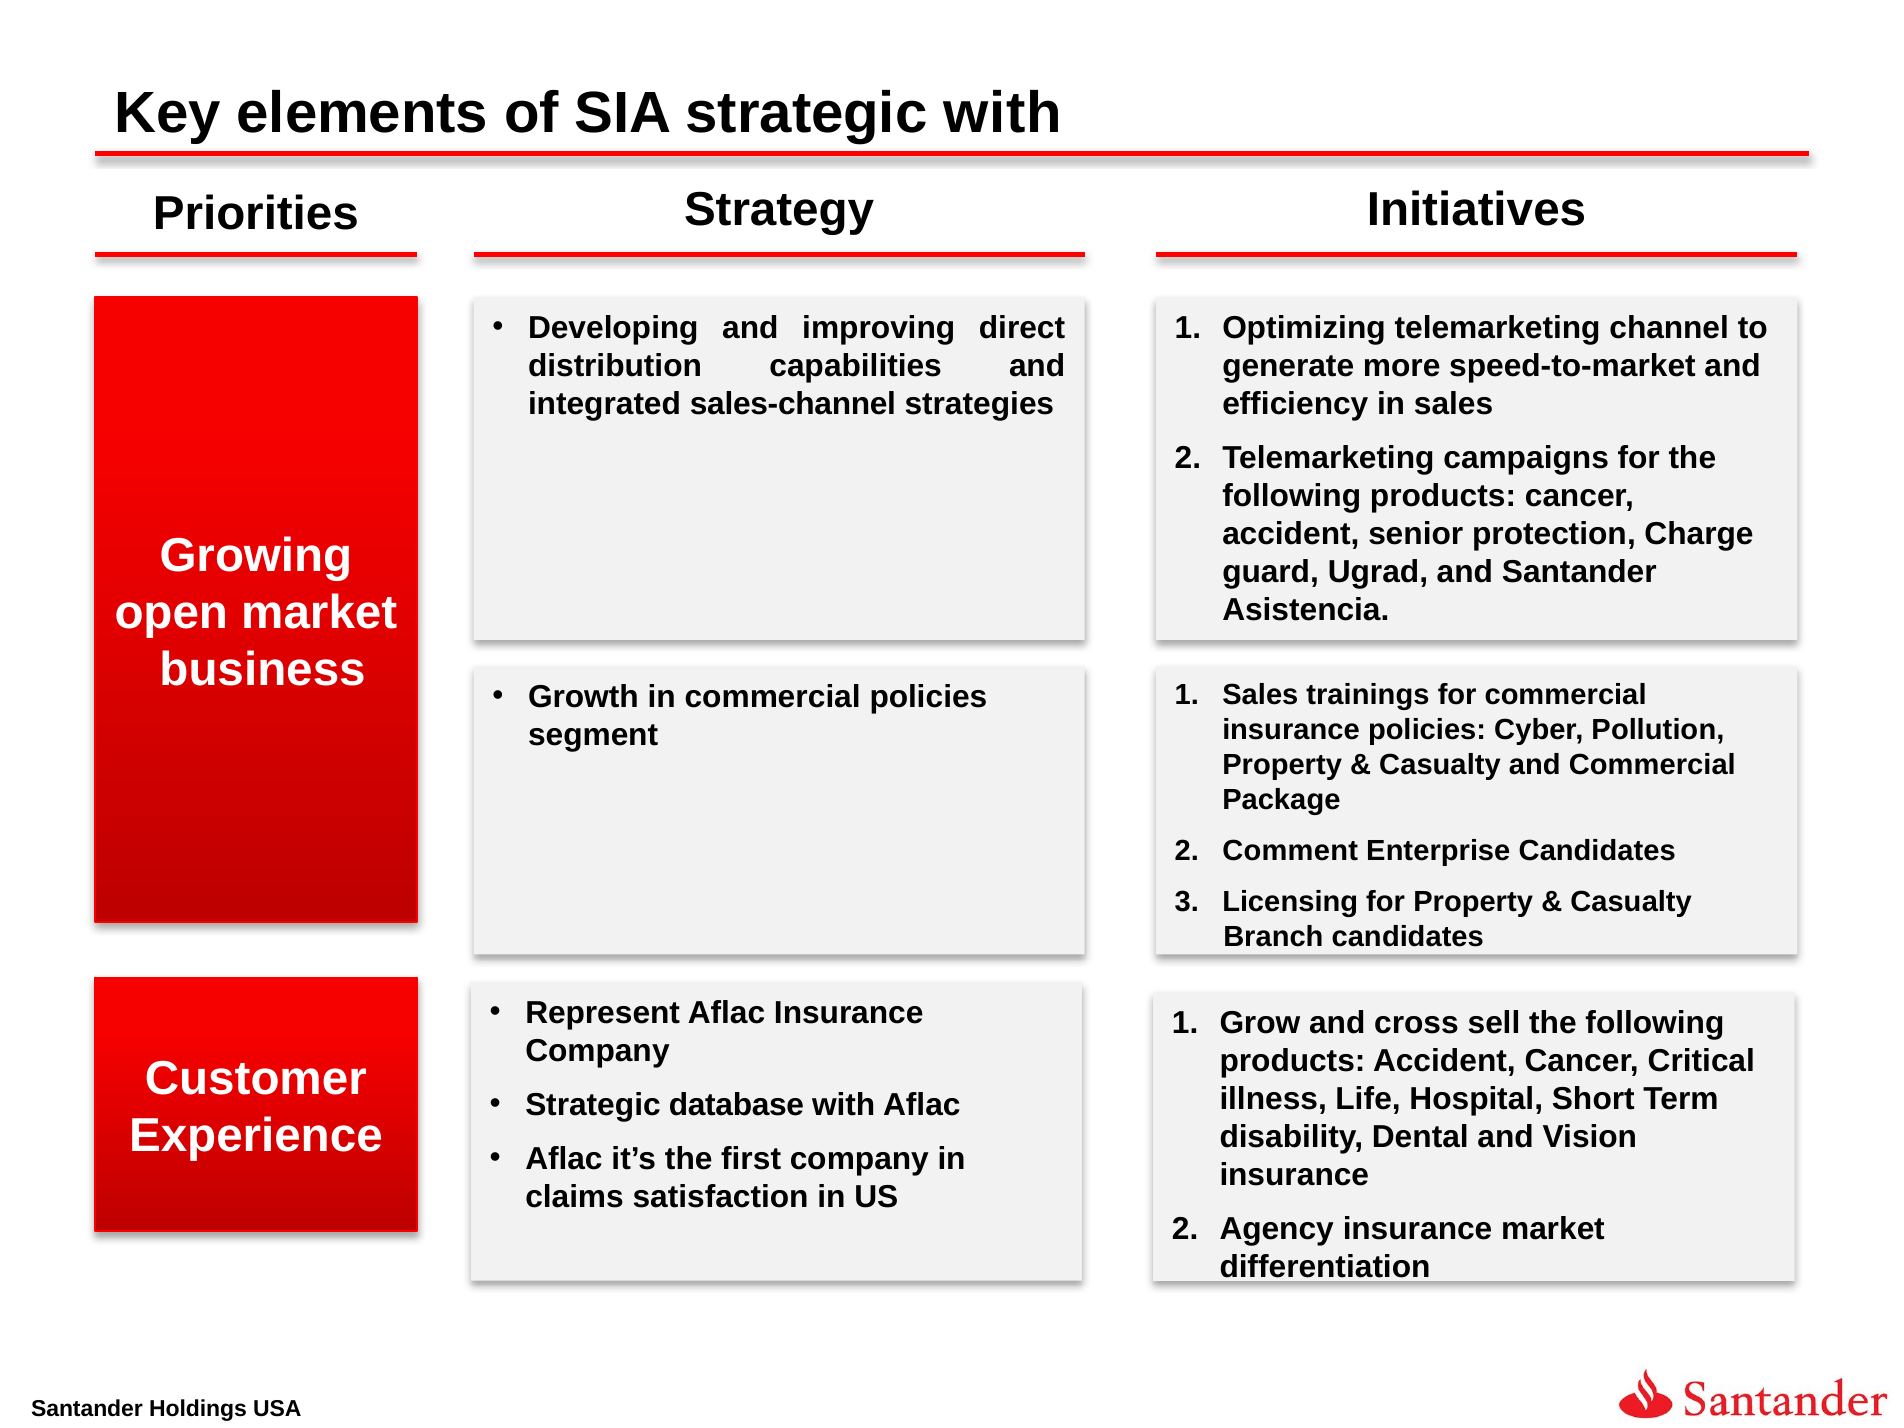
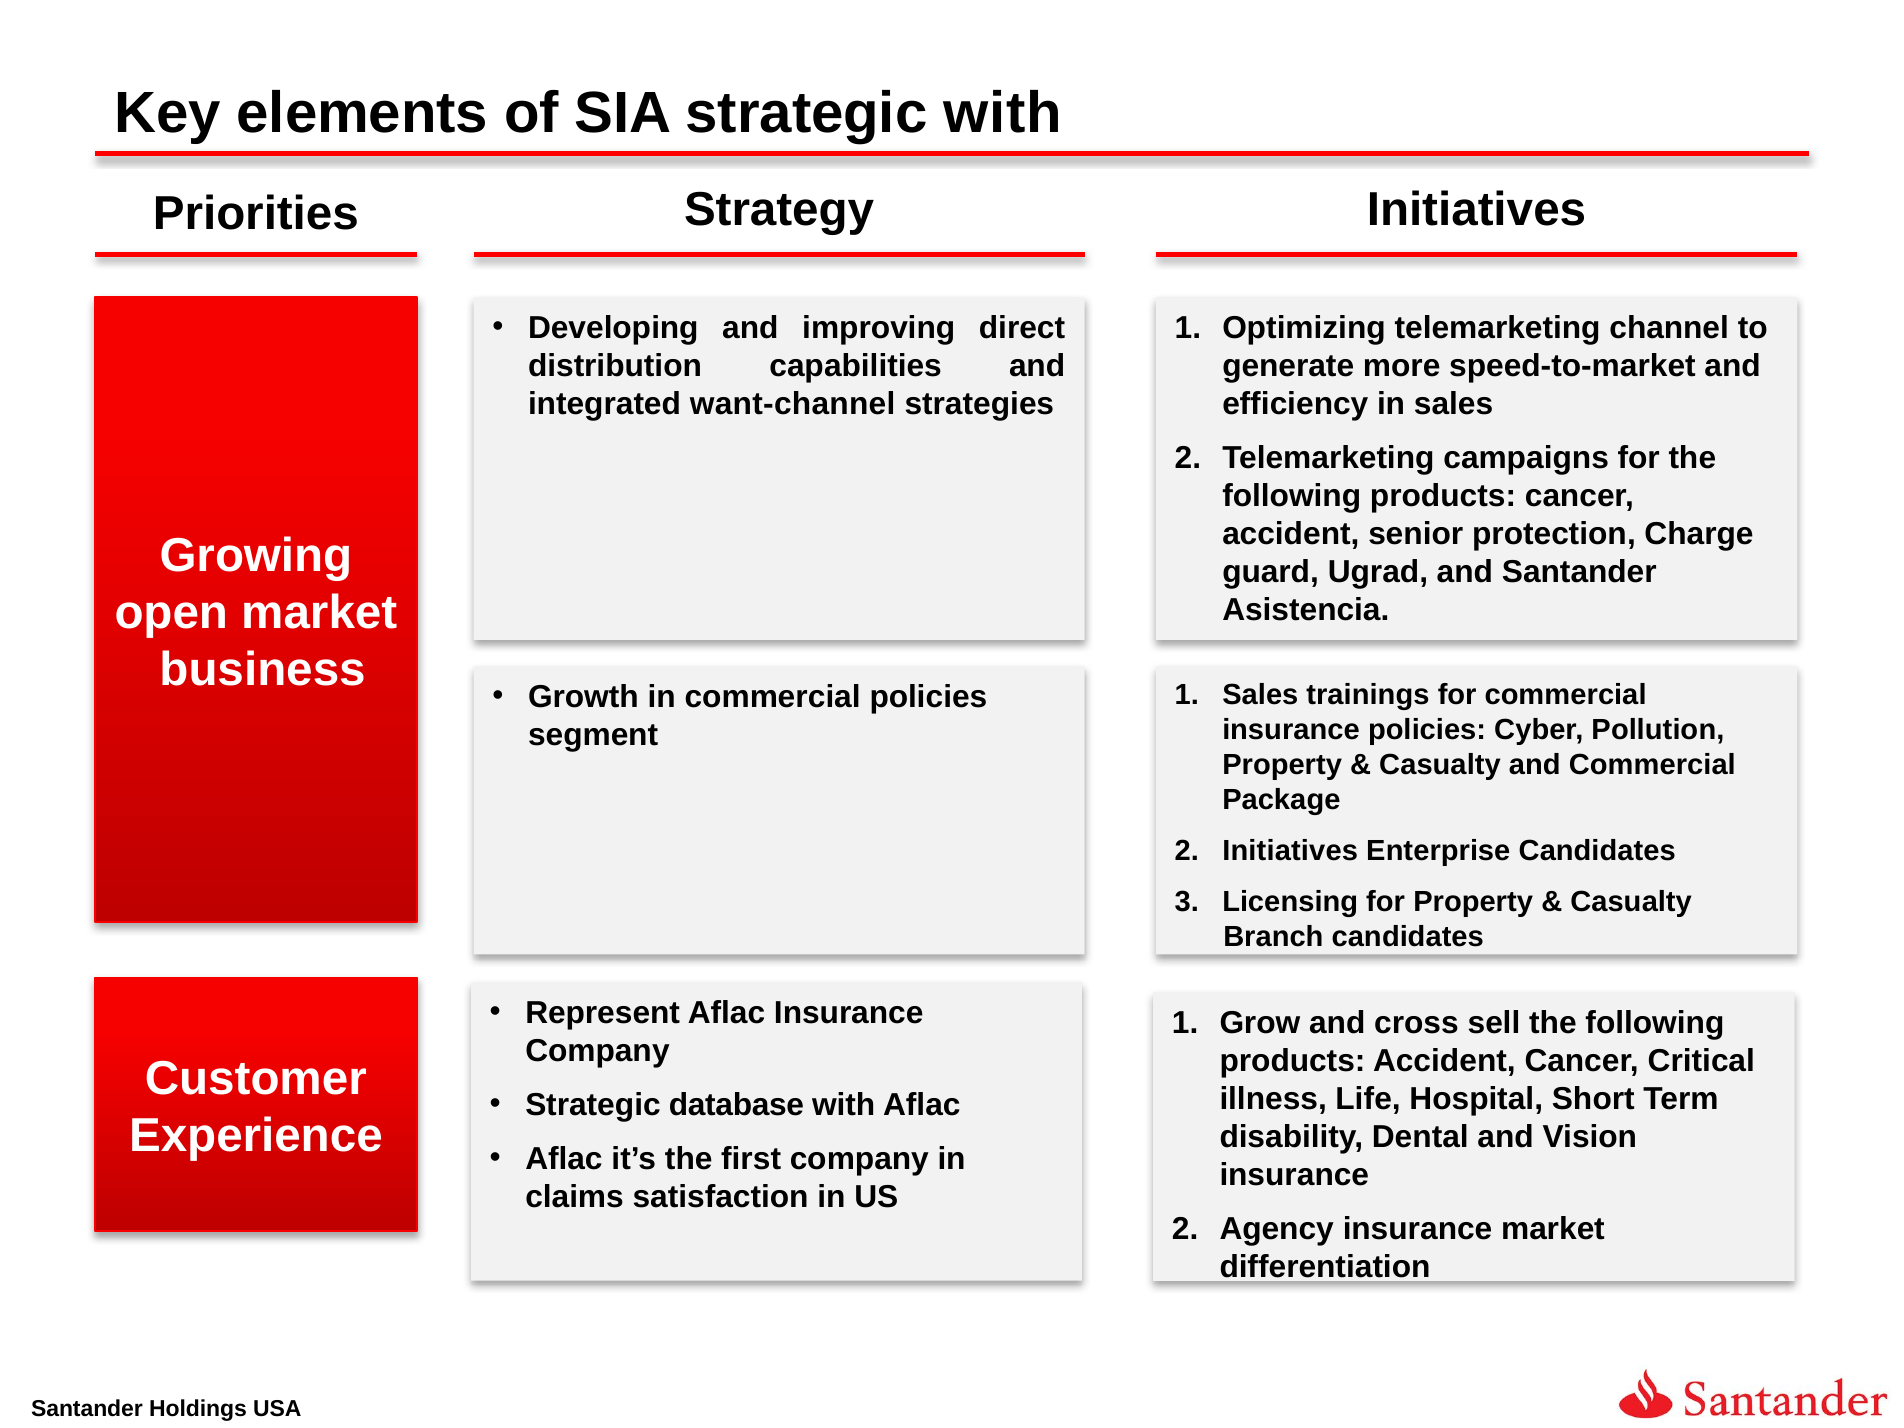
sales-channel: sales-channel -> want-channel (793, 404)
Comment: Comment -> Initiatives (1290, 851)
